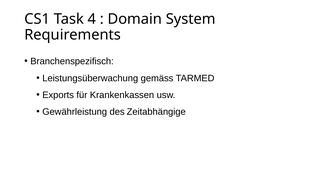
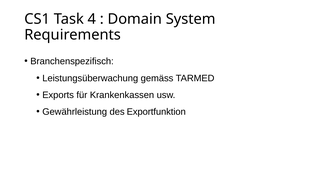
Zeitabhängige: Zeitabhängige -> Exportfunktion (156, 112)
